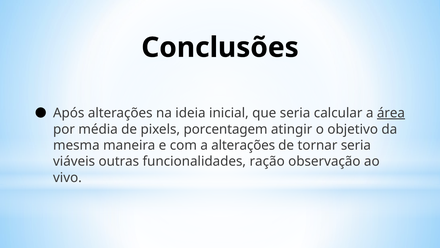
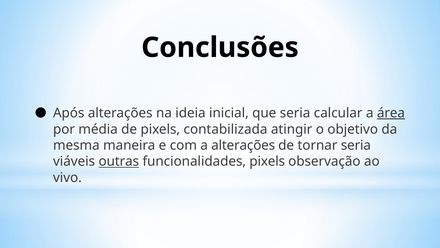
porcentagem: porcentagem -> contabilizada (225, 129)
outras underline: none -> present (119, 161)
funcionalidades ração: ração -> pixels (267, 161)
